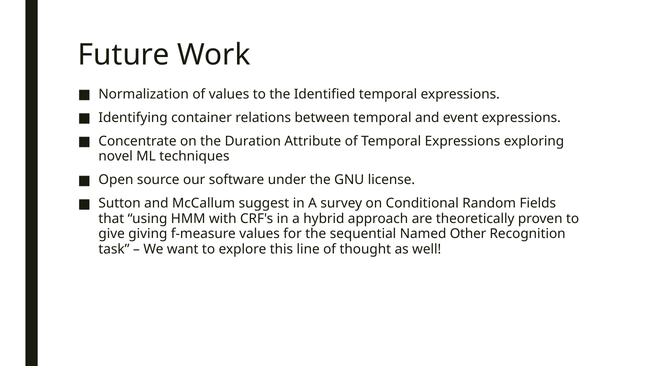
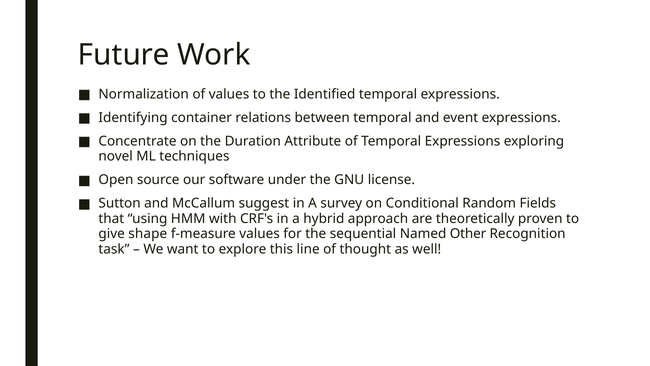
giving: giving -> shape (148, 234)
